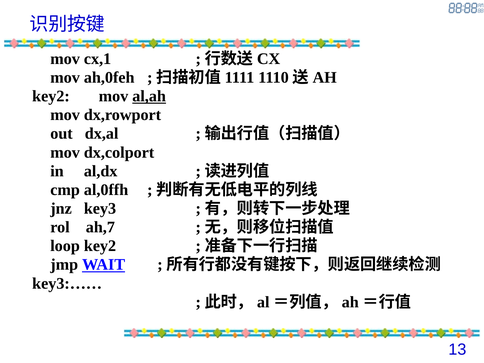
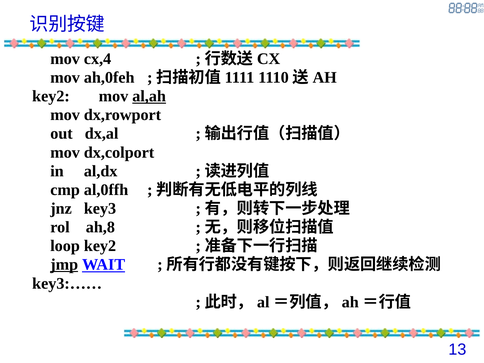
cx,1: cx,1 -> cx,4 (98, 59)
ah,7: ah,7 -> ah,8 (100, 227)
jmp underline: none -> present (64, 265)
